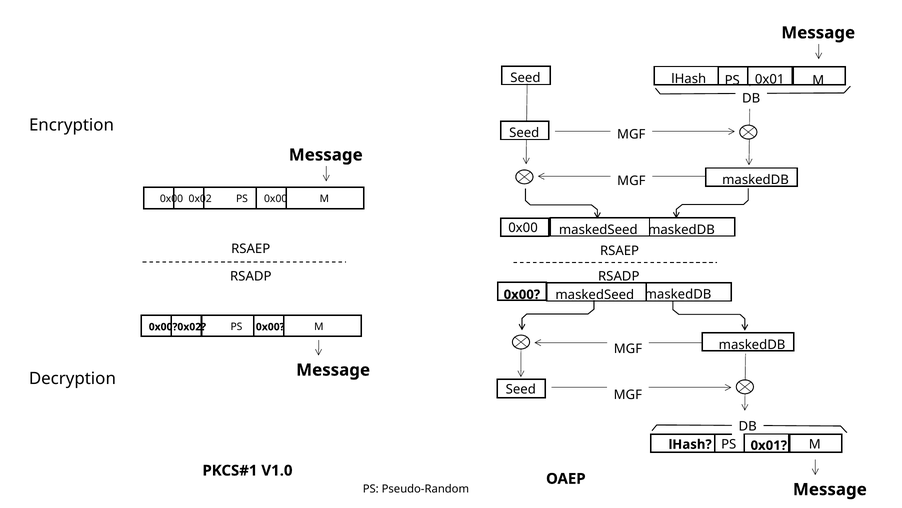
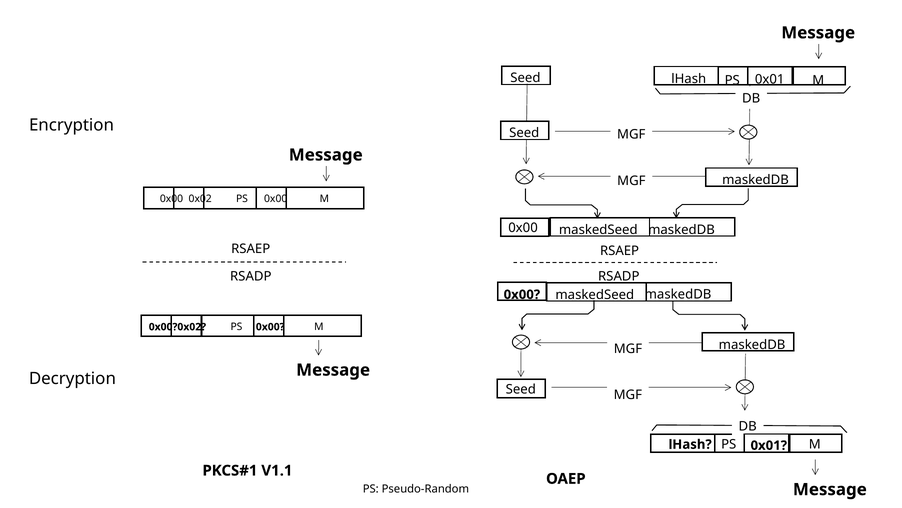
V1.0: V1.0 -> V1.1 (277, 470)
